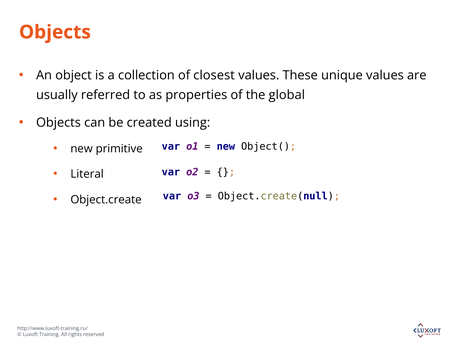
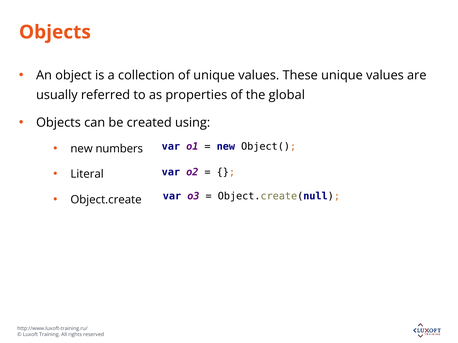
of closest: closest -> unique (214, 75)
primitive: primitive -> numbers (119, 149)
